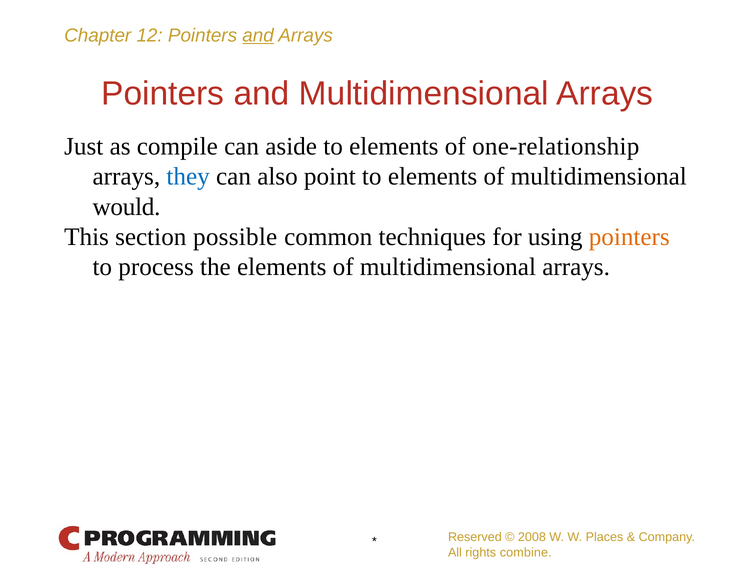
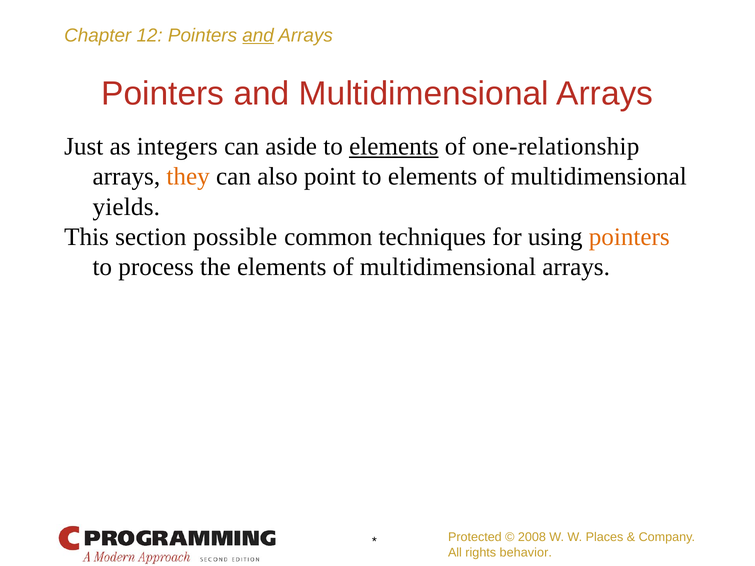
compile: compile -> integers (177, 146)
elements underline: none -> present (394, 146)
they colour: blue -> orange (188, 177)
would: would -> yields (126, 207)
Reserved: Reserved -> Protected (475, 538)
combine: combine -> behavior (526, 553)
